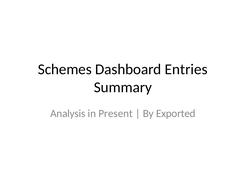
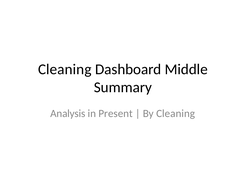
Schemes: Schemes -> Cleaning (65, 69)
Entries: Entries -> Middle (186, 69)
By Exported: Exported -> Cleaning (176, 113)
